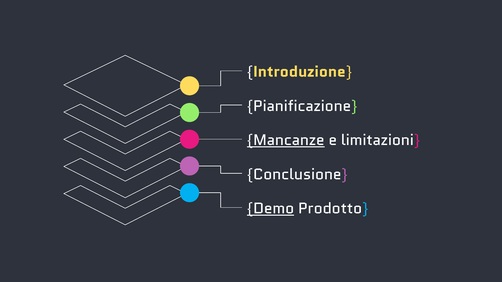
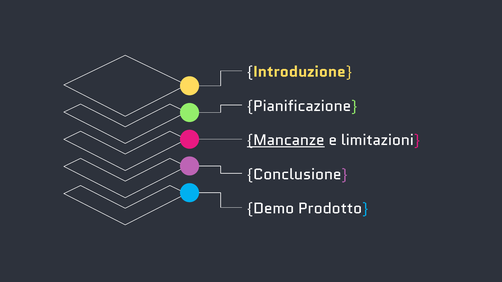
Demo underline: present -> none (271, 209)
